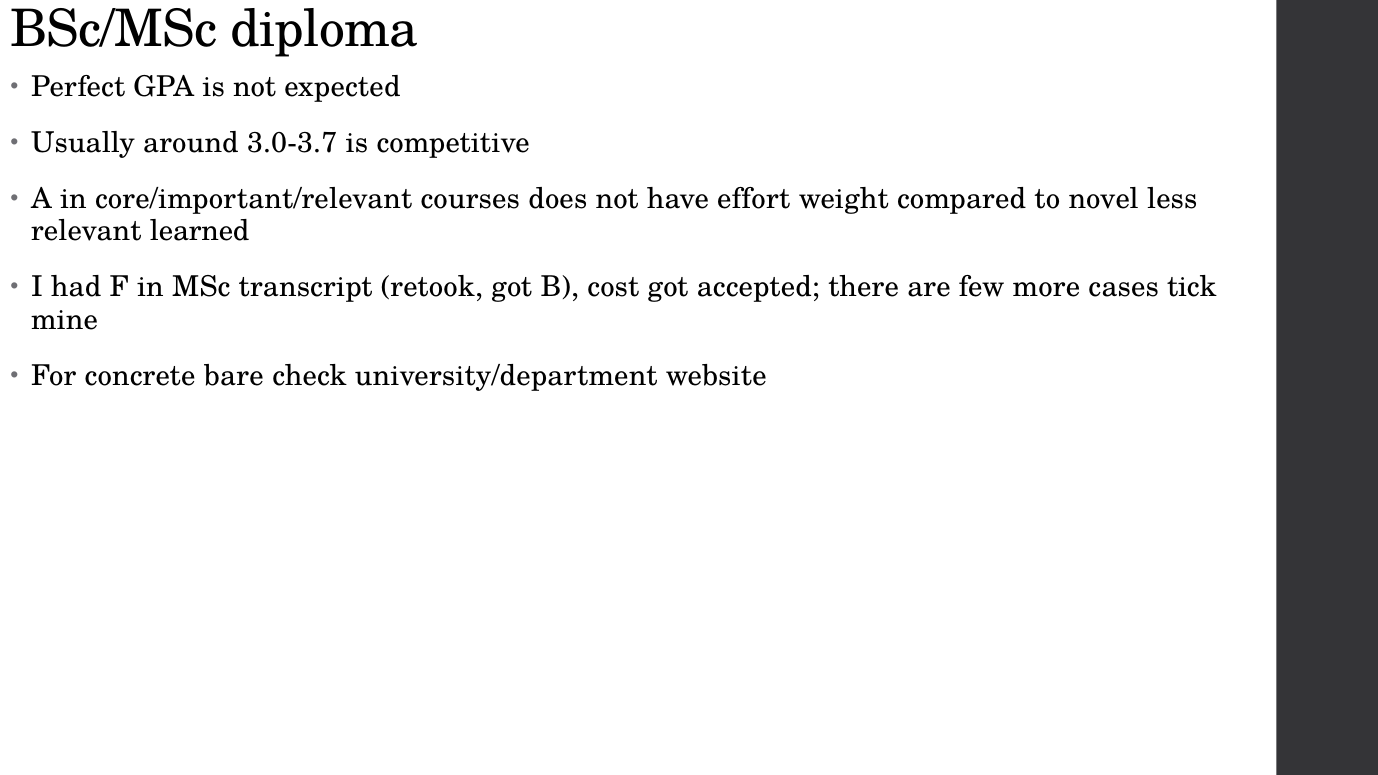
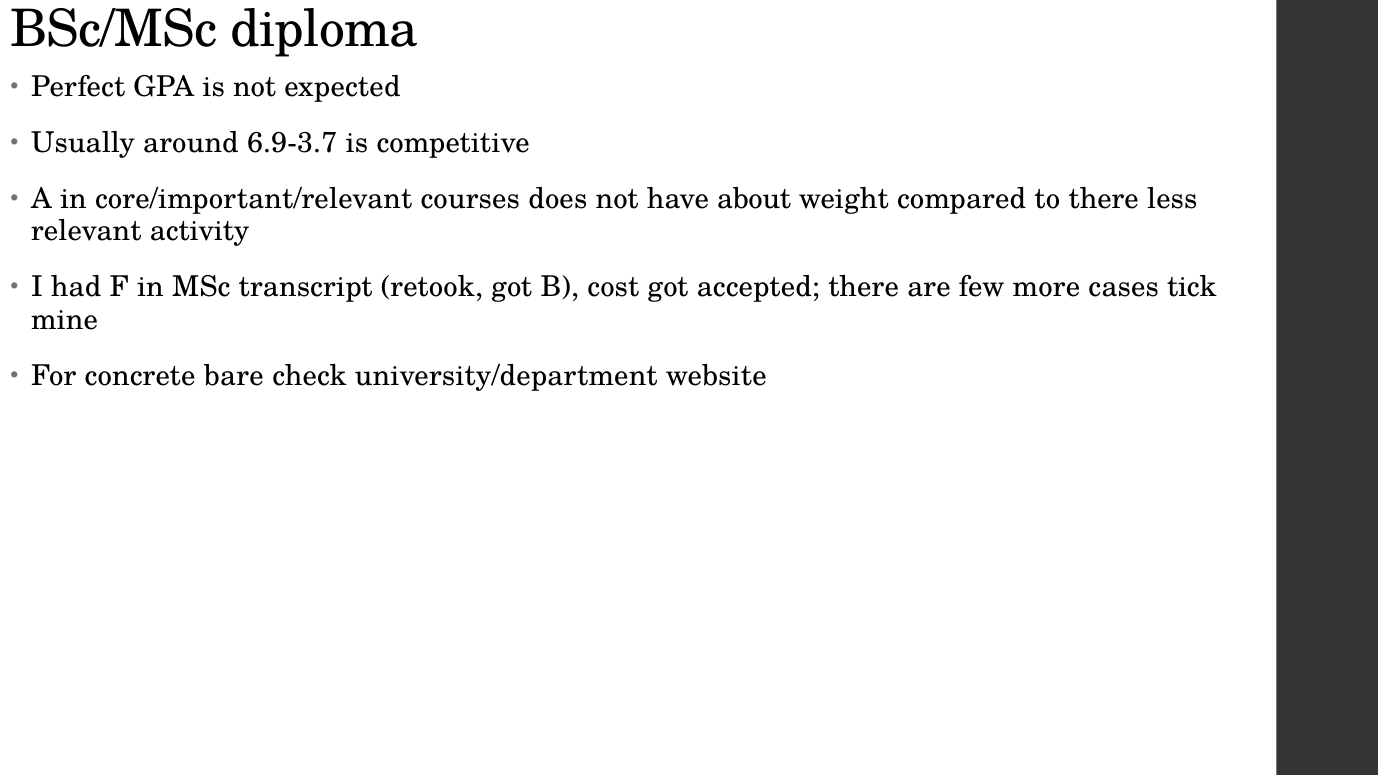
3.0-3.7: 3.0-3.7 -> 6.9-3.7 (292, 143)
effort: effort -> about (754, 199)
to novel: novel -> there (1104, 199)
learned: learned -> activity (200, 231)
